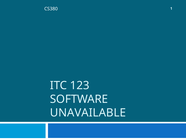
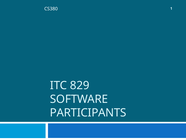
123: 123 -> 829 (80, 85)
UNAVAILABLE: UNAVAILABLE -> PARTICIPANTS (88, 112)
